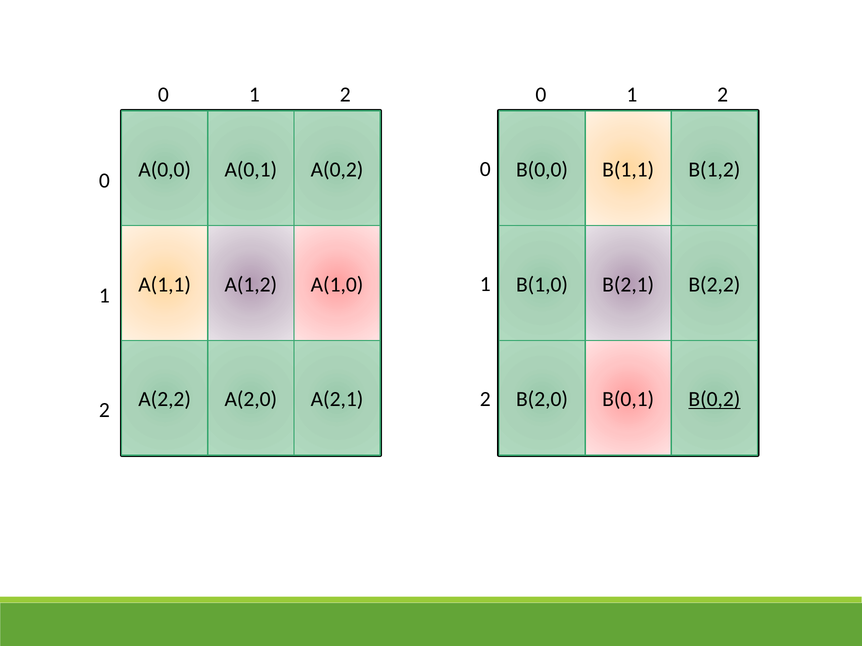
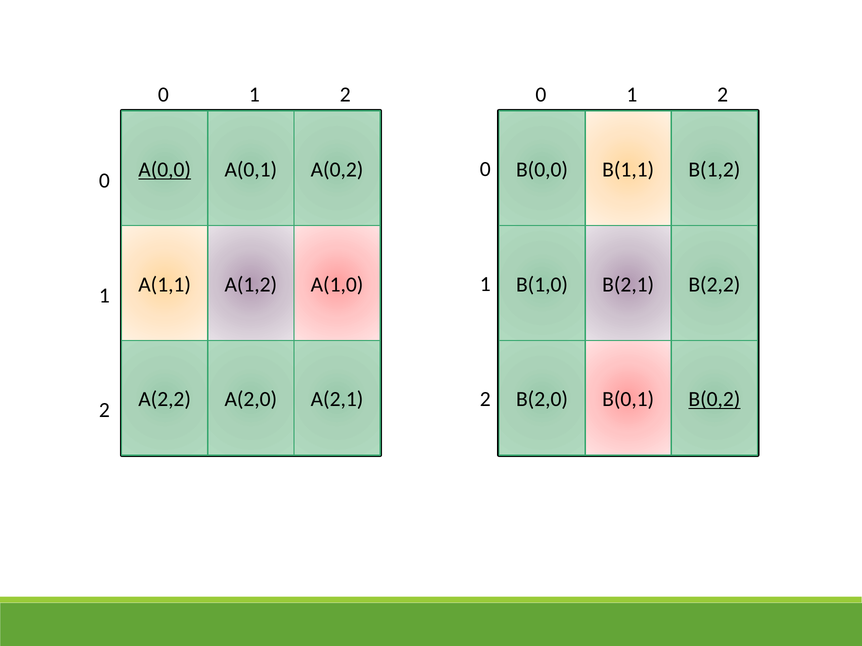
A(0,0 underline: none -> present (165, 170)
